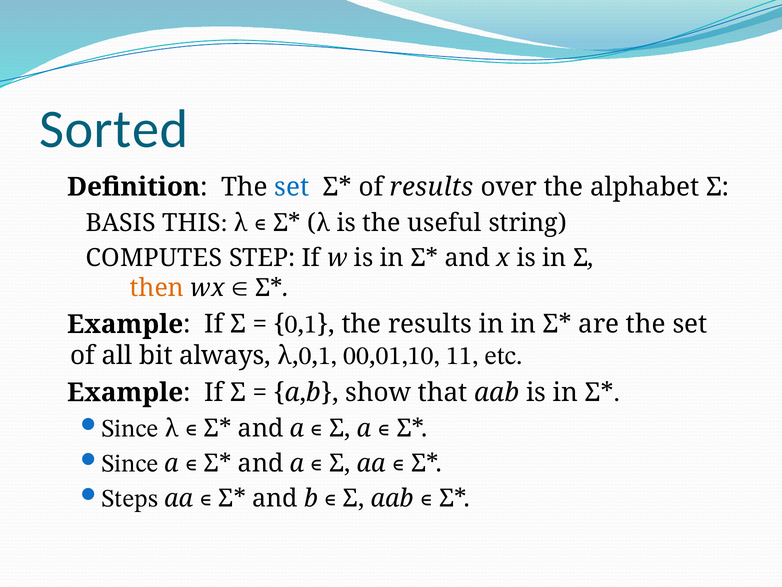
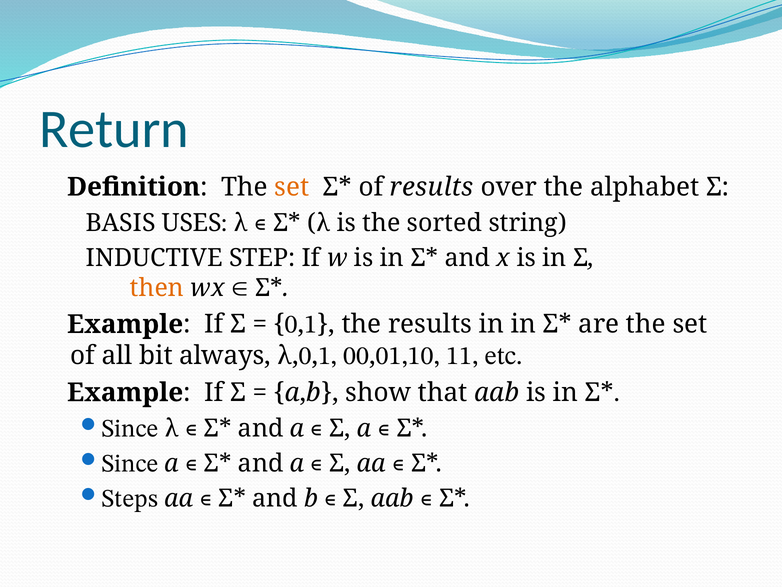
Sorted: Sorted -> Return (114, 129)
set colour: blue -> orange (292, 187)
THIS: THIS -> USES (192, 223)
useful: useful -> sorted (444, 223)
COMPUTES: COMPUTES -> INDUCTIVE (154, 258)
